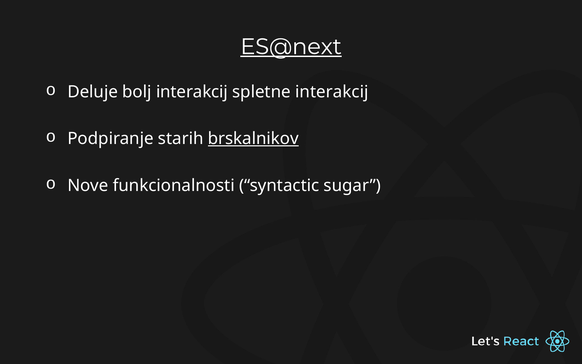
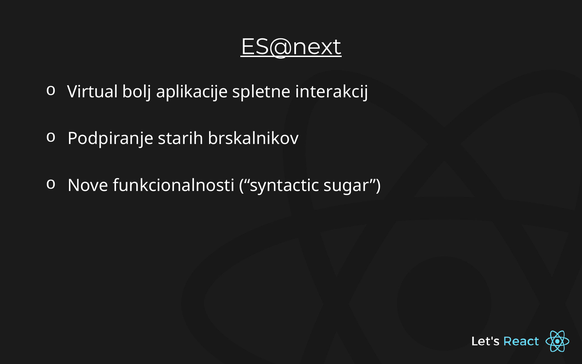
Deluje: Deluje -> Virtual (93, 92)
bolj interakcij: interakcij -> aplikacije (192, 92)
brskalnikov underline: present -> none (253, 139)
